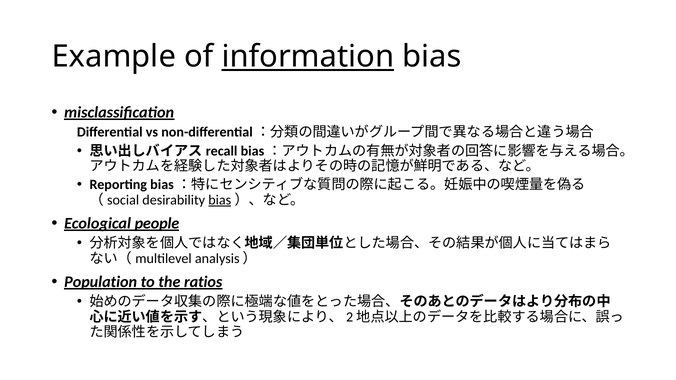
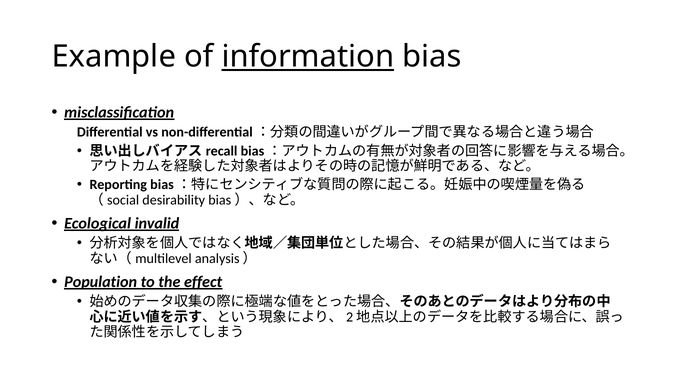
bias underline: present -> none (220, 200)
people: people -> invalid (157, 224)
ratios: ratios -> effect (203, 282)
